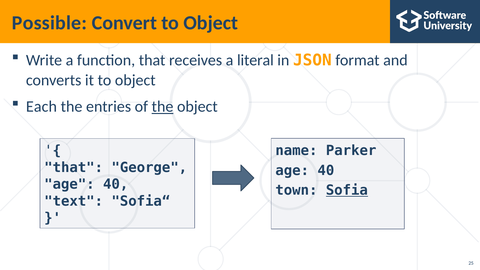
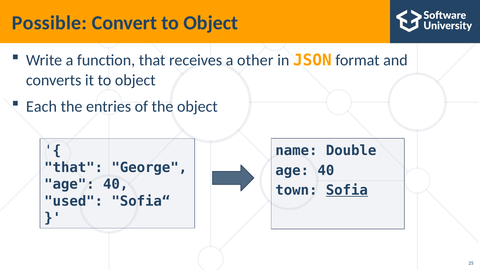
literal: literal -> other (255, 60)
the underline: present -> none (163, 107)
Parker: Parker -> Double (351, 151)
text: text -> used (74, 201)
